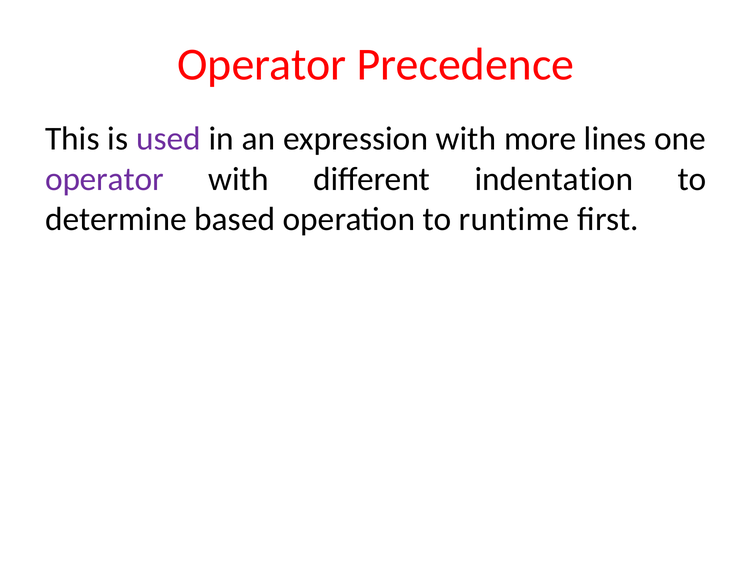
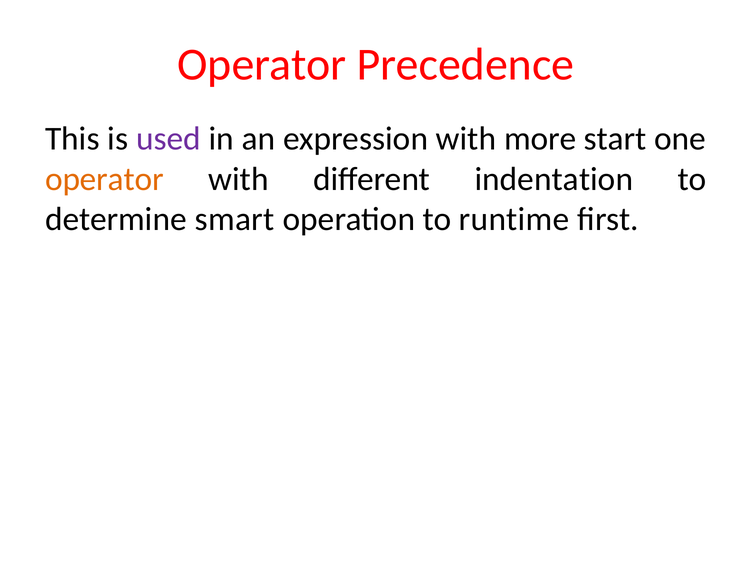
lines: lines -> start (615, 139)
operator colour: purple -> orange (104, 179)
based: based -> smart (235, 219)
